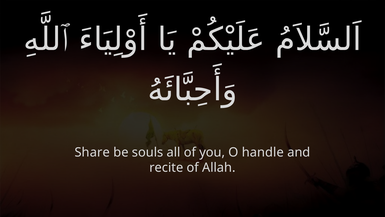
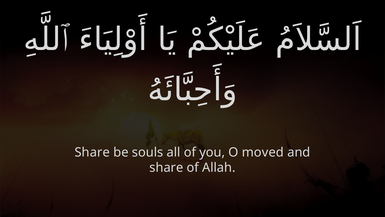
handle: handle -> moved (263, 152)
recite: recite -> share (166, 167)
